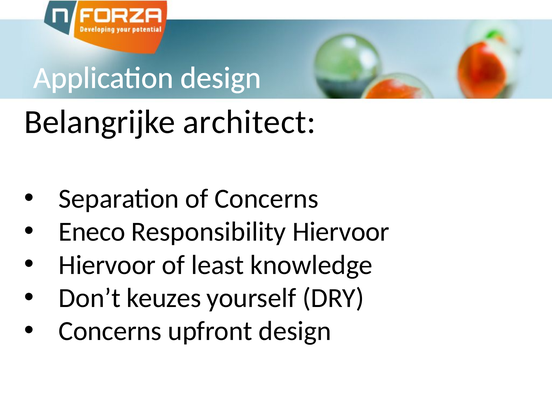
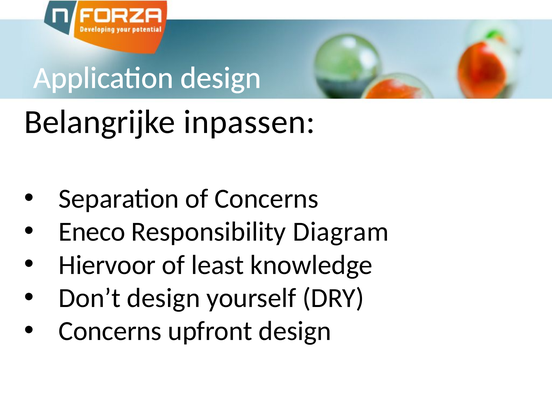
architect: architect -> inpassen (249, 122)
Responsibility Hiervoor: Hiervoor -> Diagram (341, 232)
Don’t keuzes: keuzes -> design (164, 298)
